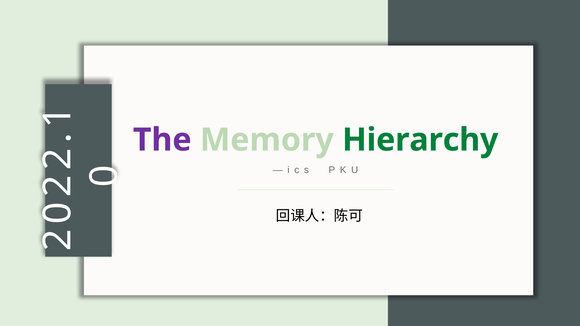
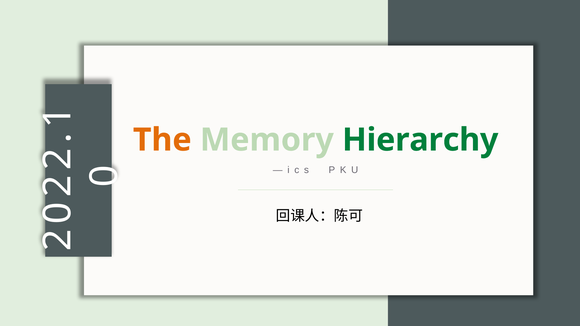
The colour: purple -> orange (162, 140)
